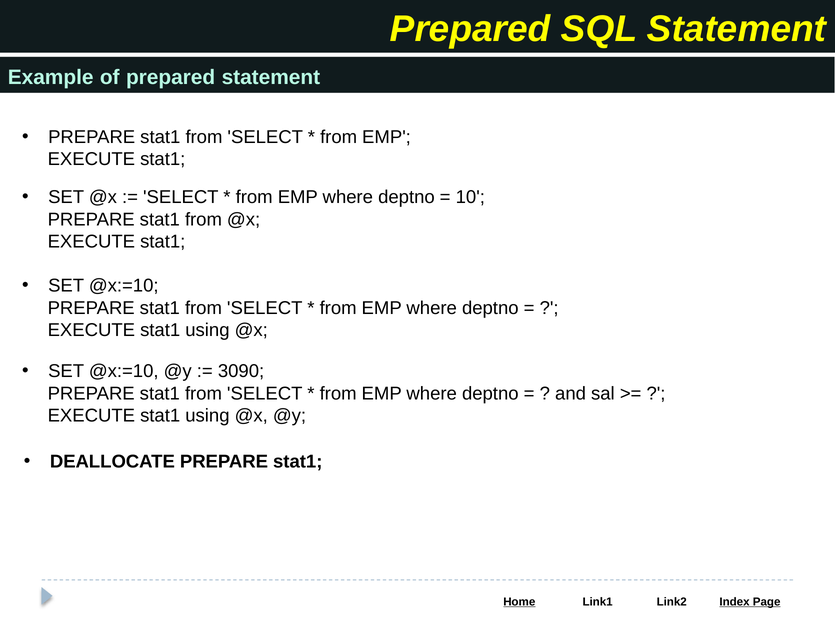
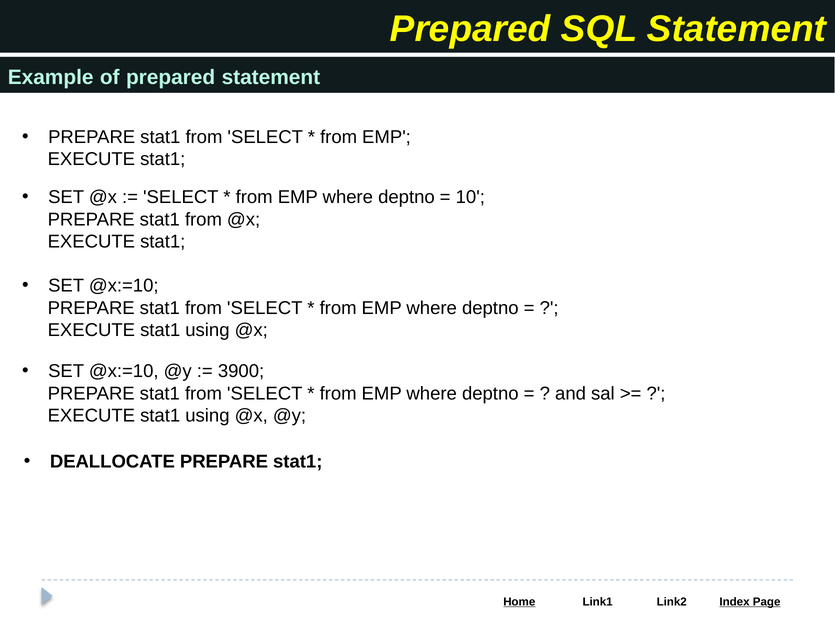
3090: 3090 -> 3900 (241, 371)
